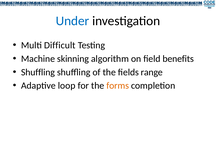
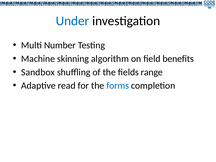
Difficult: Difficult -> Number (60, 45)
Shuffling: Shuffling -> Sandbox (38, 72)
loop: loop -> read (67, 86)
forms colour: orange -> blue (118, 86)
